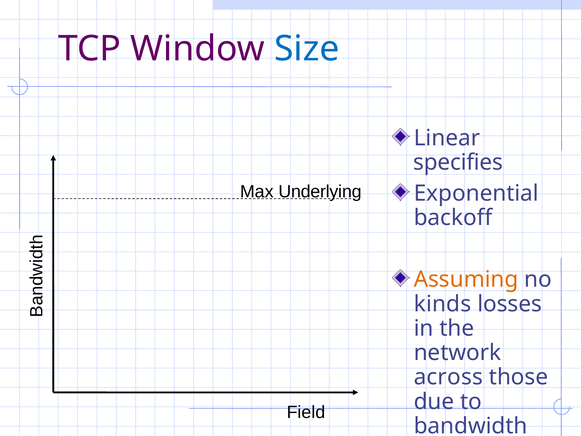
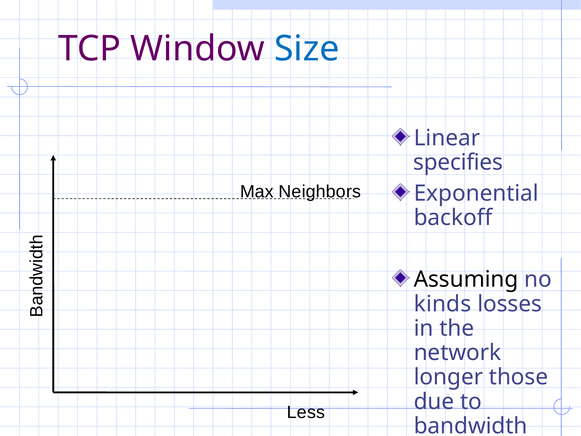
Underlying: Underlying -> Neighbors (320, 191)
Assuming colour: orange -> black (466, 279)
across: across -> longer (448, 377)
Field: Field -> Less (306, 412)
